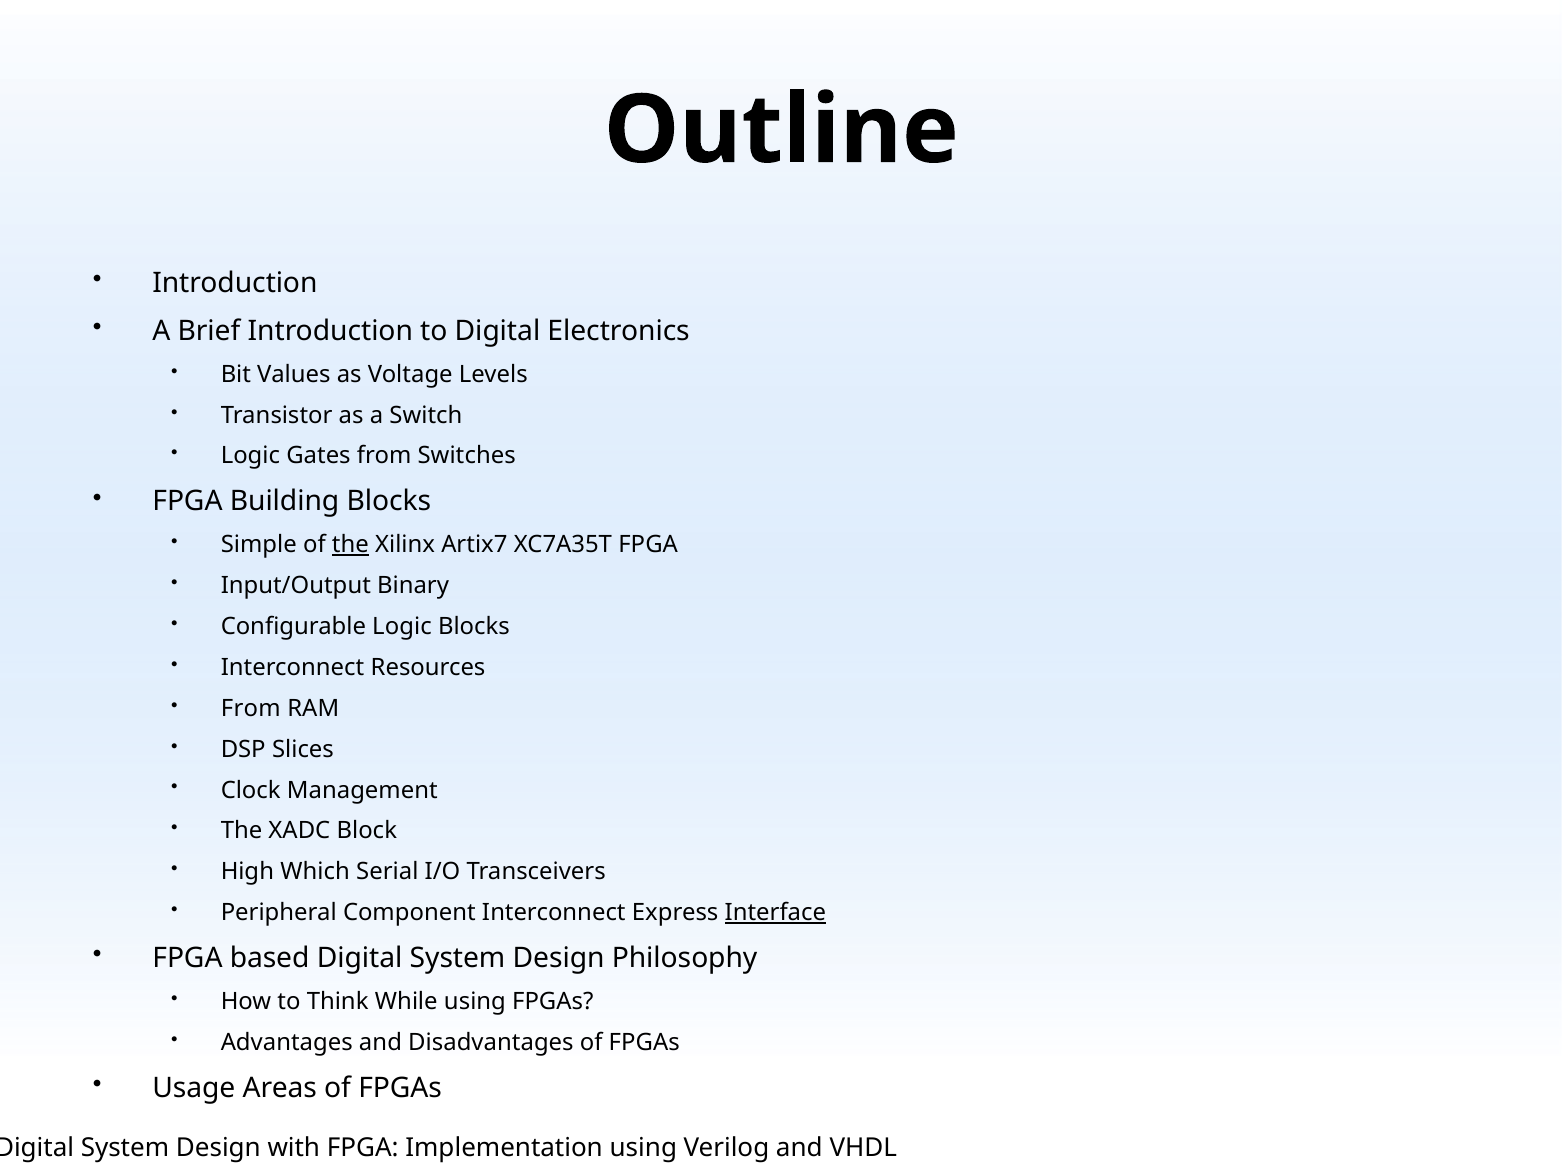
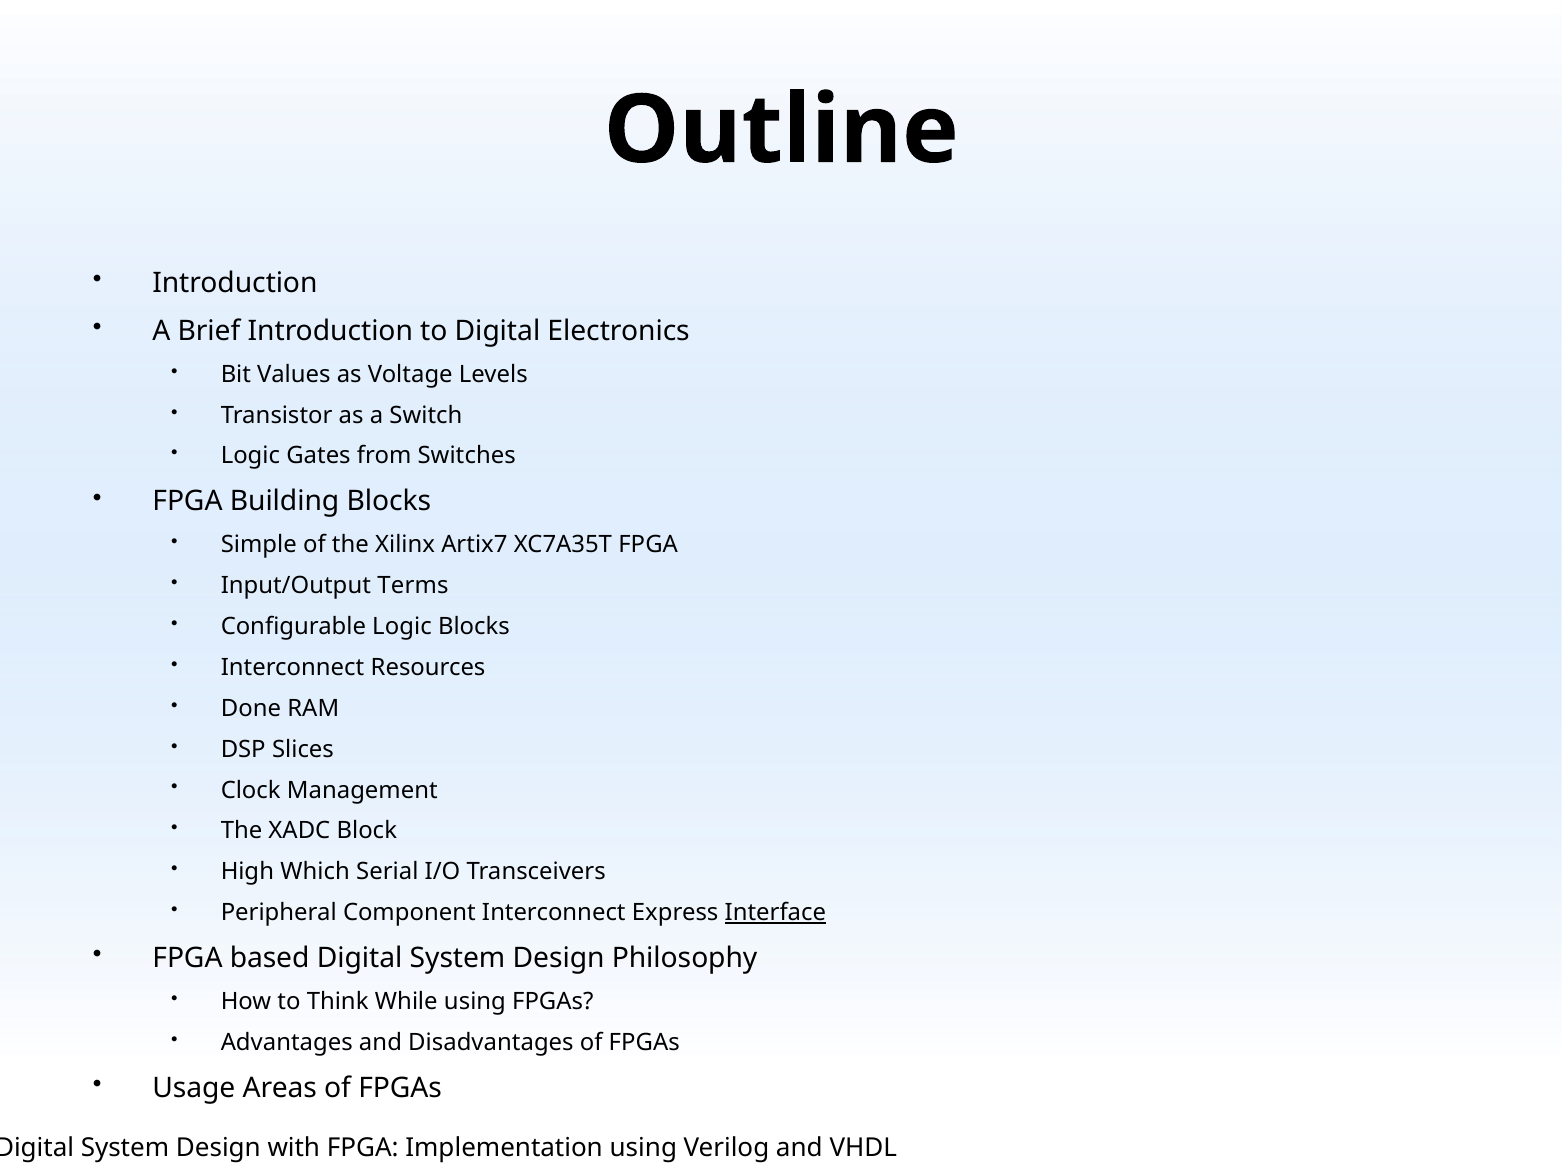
the underline: present -> none (350, 544)
Binary: Binary -> Terms (413, 585)
From: From -> Done (251, 708)
